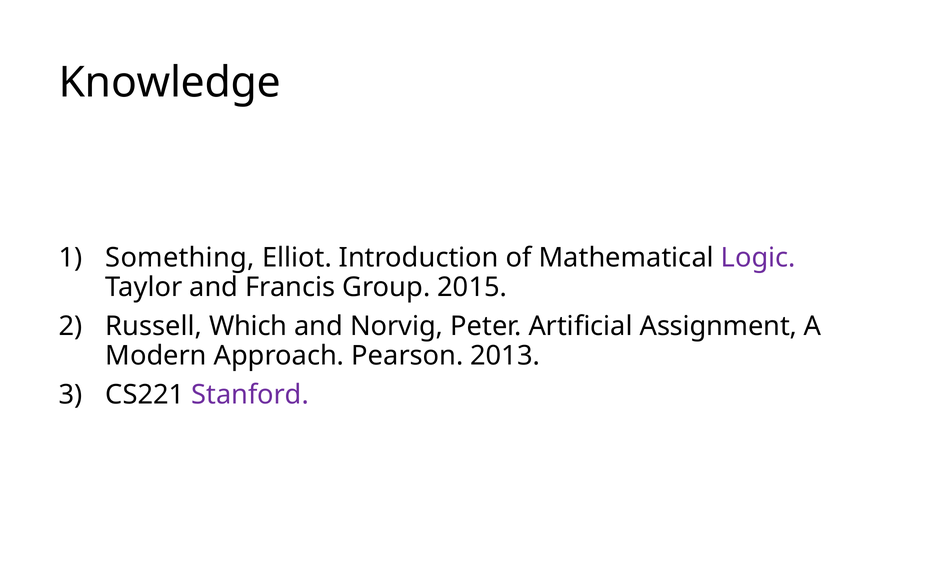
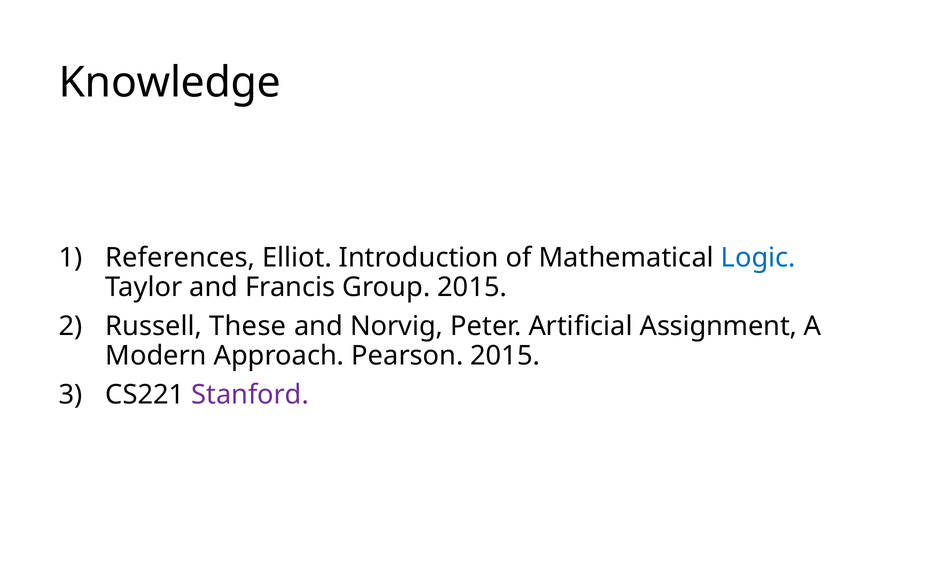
Something: Something -> References (180, 258)
Logic colour: purple -> blue (758, 258)
Which: Which -> These (248, 326)
Pearson 2013: 2013 -> 2015 (505, 356)
